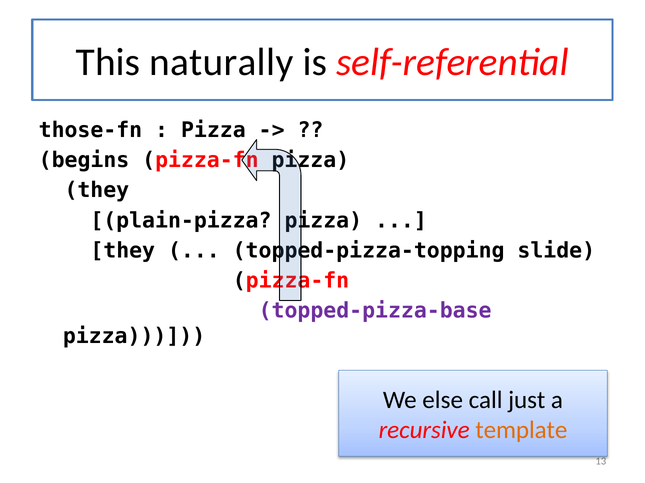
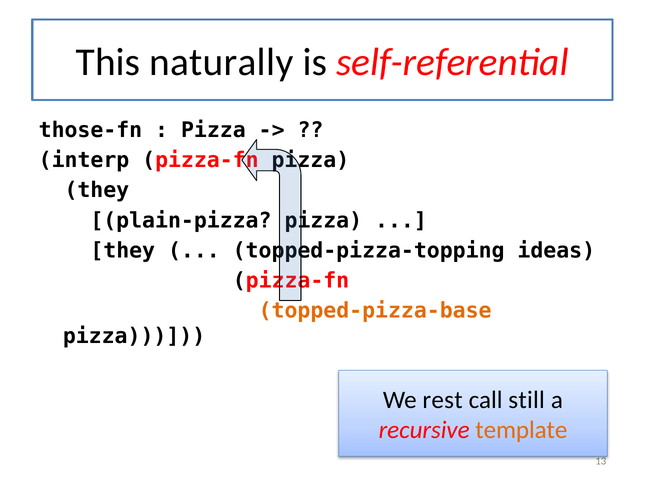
begins: begins -> interp (84, 161)
slide: slide -> ideas (556, 251)
topped-pizza-base colour: purple -> orange (375, 311)
else: else -> rest (443, 401)
just: just -> still (527, 401)
